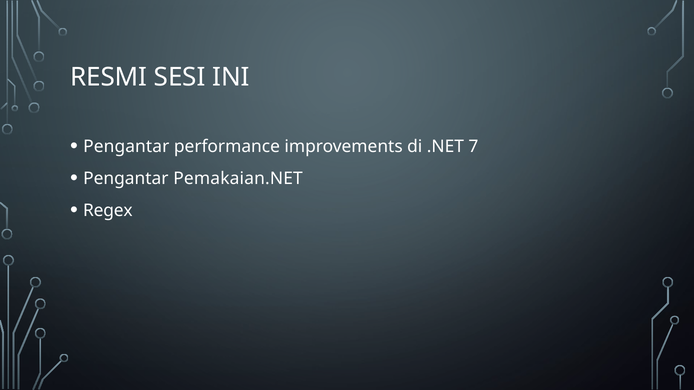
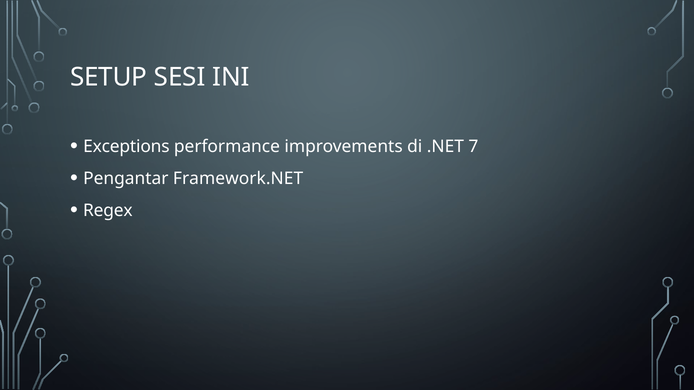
RESMI: RESMI -> SETUP (109, 77)
Pengantar: Pengantar -> Exceptions (126, 146)
Pemakaian.NET: Pemakaian.NET -> Framework.NET (238, 179)
